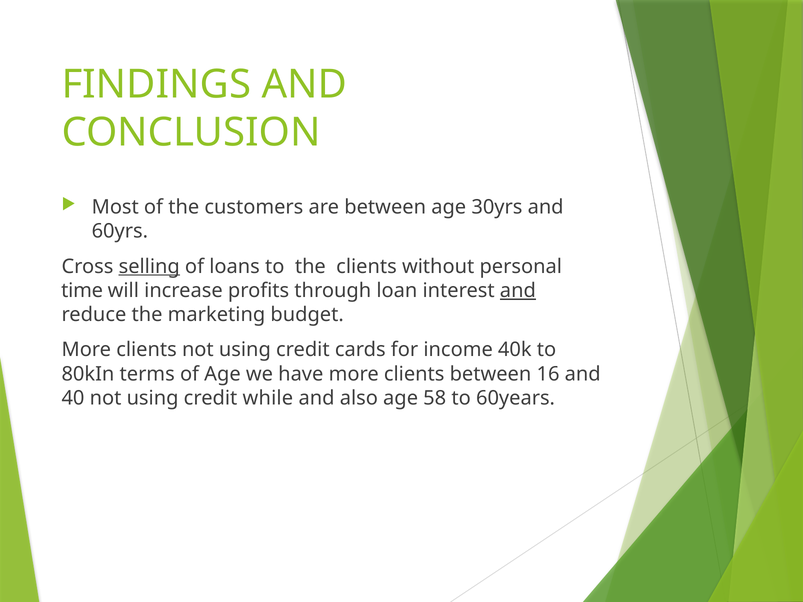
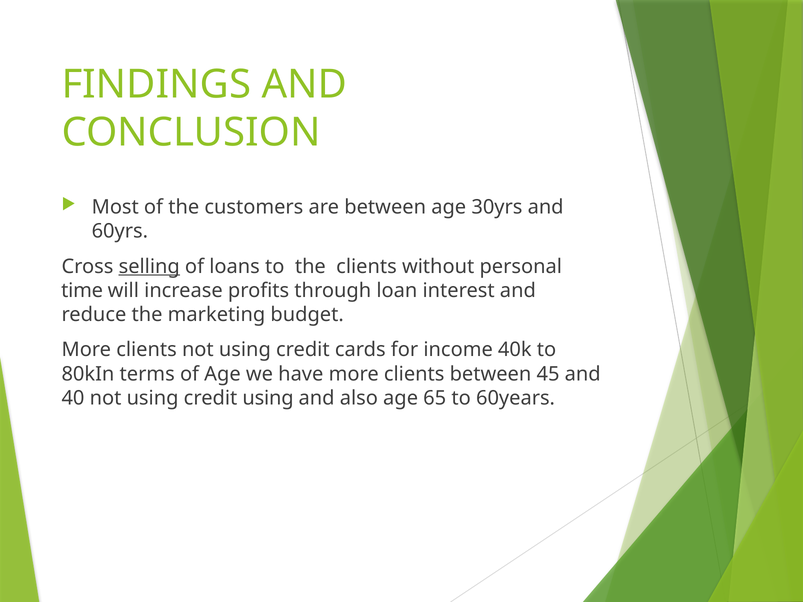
and underline: present -> none (518, 291)
16: 16 -> 45 (548, 374)
credit while: while -> using (268, 398)
58: 58 -> 65 (435, 398)
